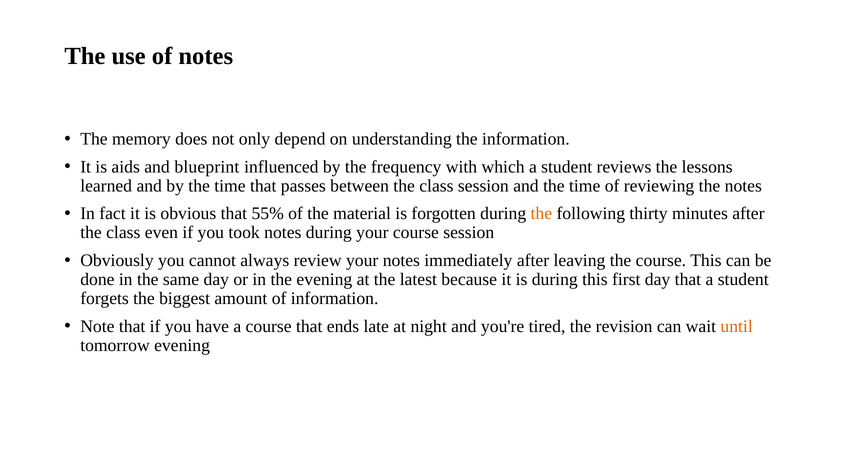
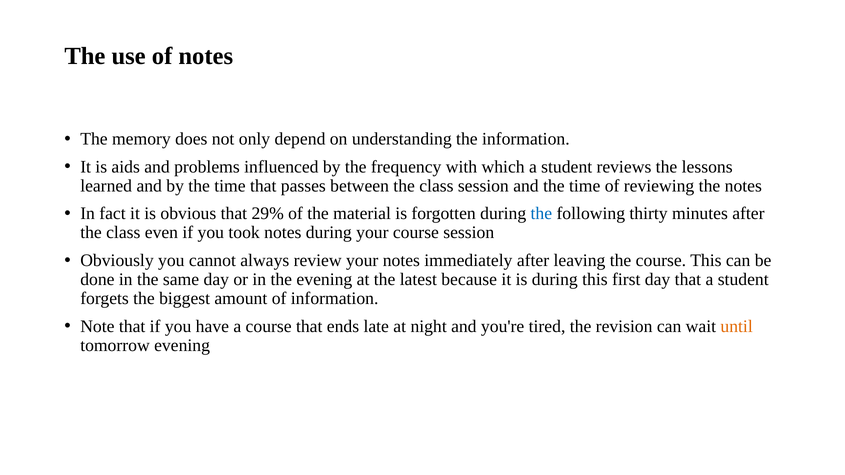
blueprint: blueprint -> problems (207, 167)
55%: 55% -> 29% (268, 214)
the colour: orange -> blue (541, 214)
